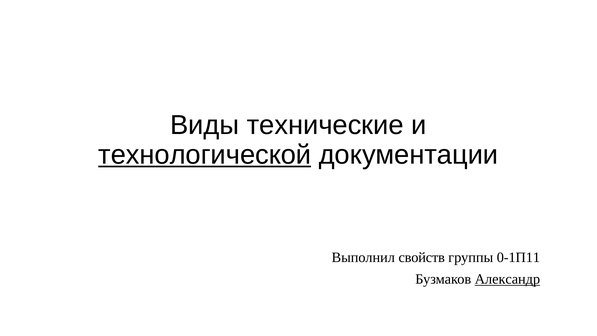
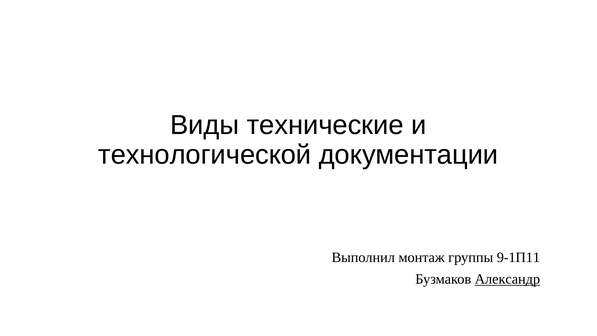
технологической underline: present -> none (205, 155)
свойств: свойств -> монтаж (422, 257)
0-1П11: 0-1П11 -> 9-1П11 (518, 257)
